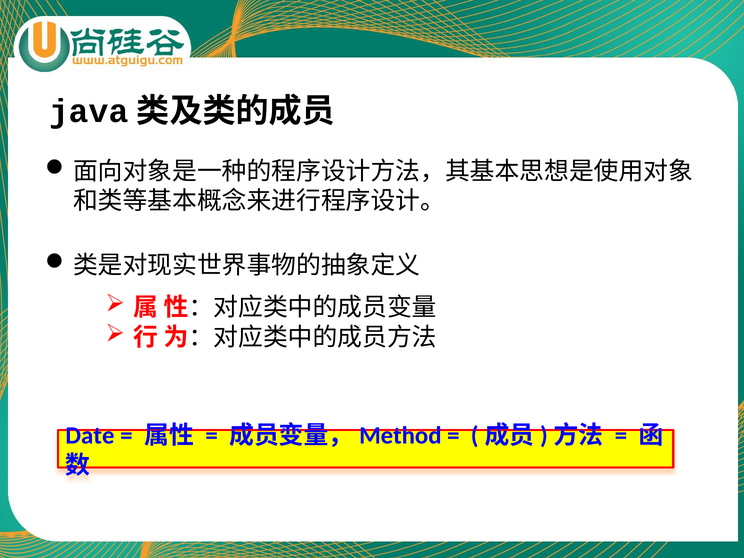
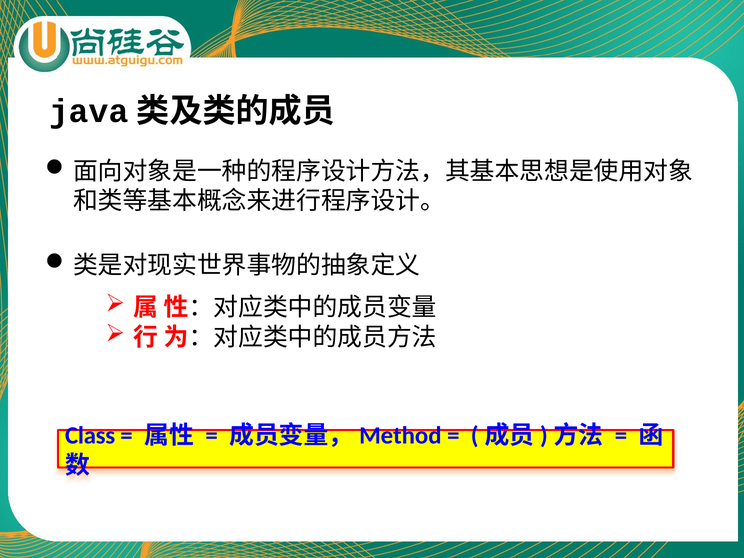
Date: Date -> Class (90, 436)
